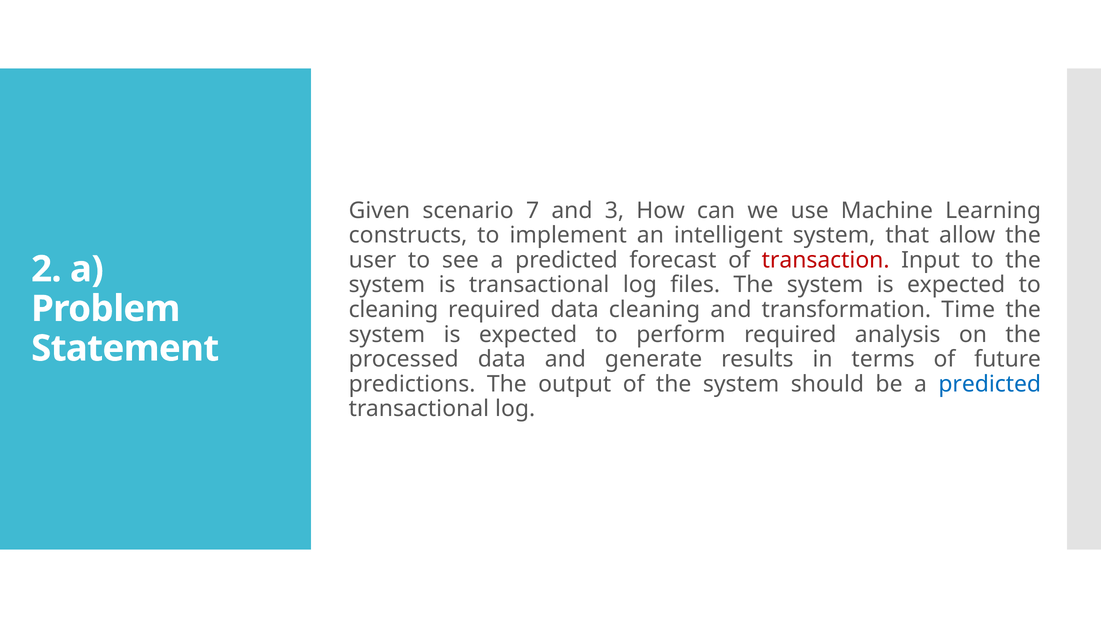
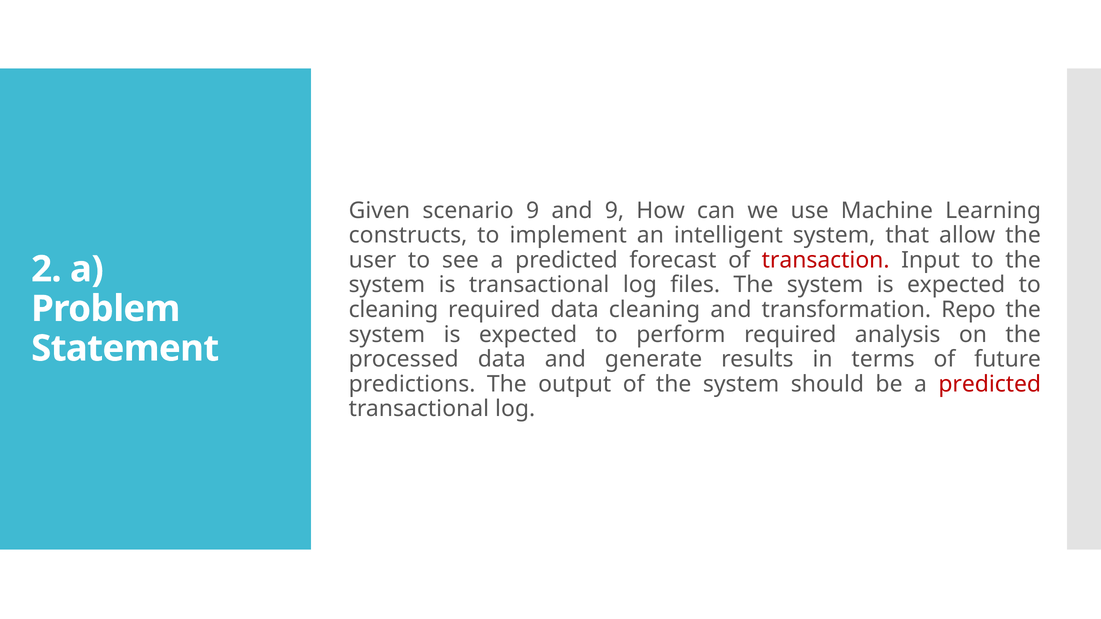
scenario 7: 7 -> 9 (533, 211)
and 3: 3 -> 9 (614, 211)
Time: Time -> Repo (968, 310)
predicted colour: blue -> red (990, 384)
